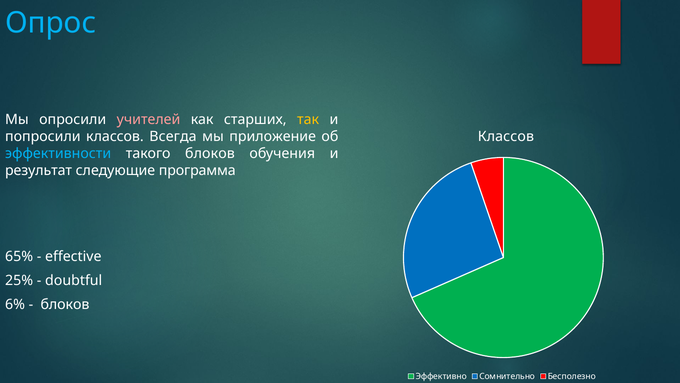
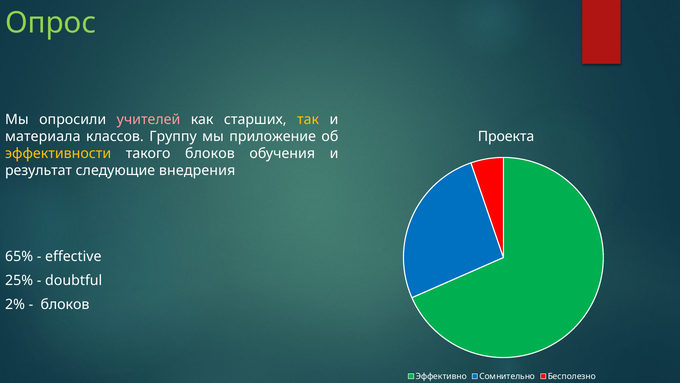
Опрос colour: light blue -> light green (51, 23)
Классов: Классов -> Проекта (506, 136)
попросили: попросили -> материала (43, 136)
Всегда: Всегда -> Группу (173, 136)
эффективности colour: light blue -> yellow (58, 153)
программа: программа -> внедрения (197, 170)
6%: 6% -> 2% (15, 304)
